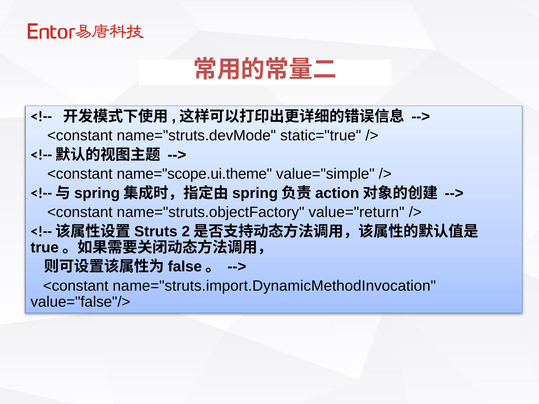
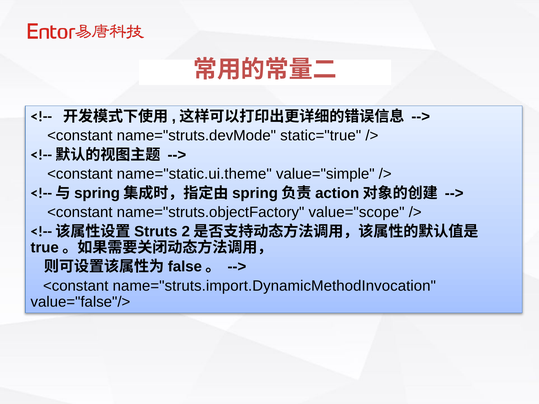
name="scope.ui.theme: name="scope.ui.theme -> name="static.ui.theme (194, 174)
value="return: value="return -> value="scope (356, 212)
